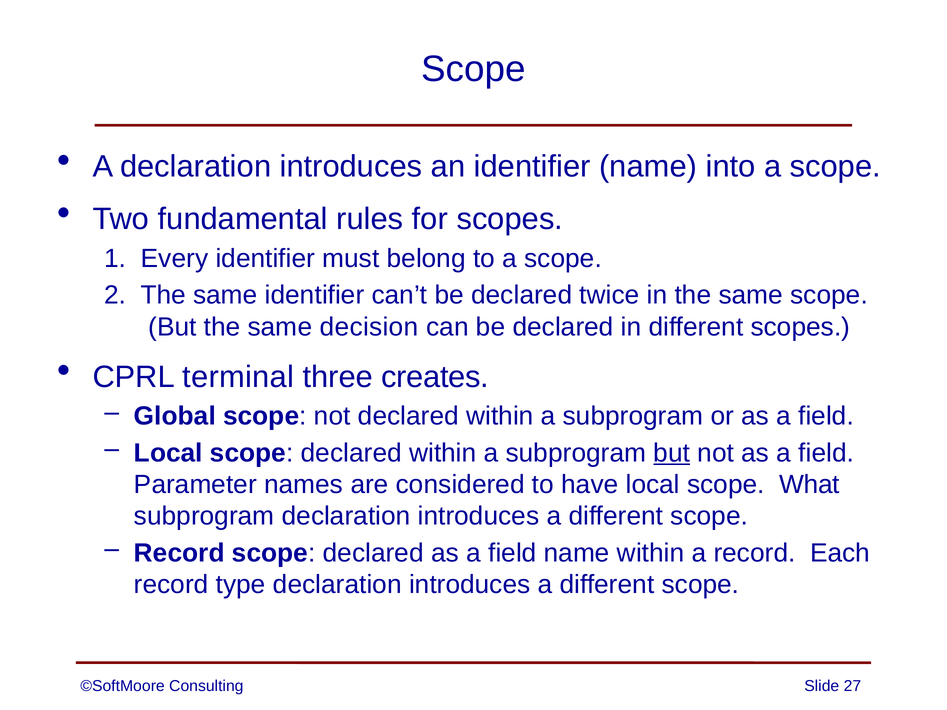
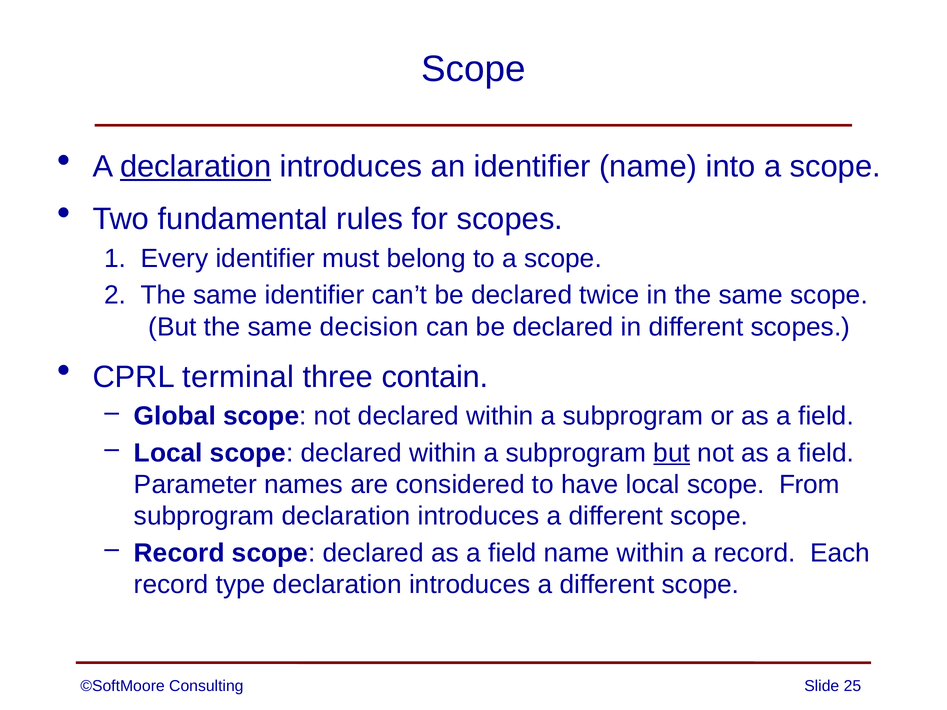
declaration underline: none -> present (196, 167)
creates: creates -> contain (435, 377)
What: What -> From (809, 485)
27: 27 -> 25 (852, 686)
